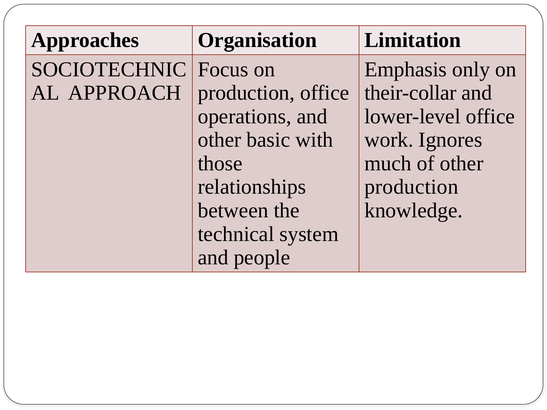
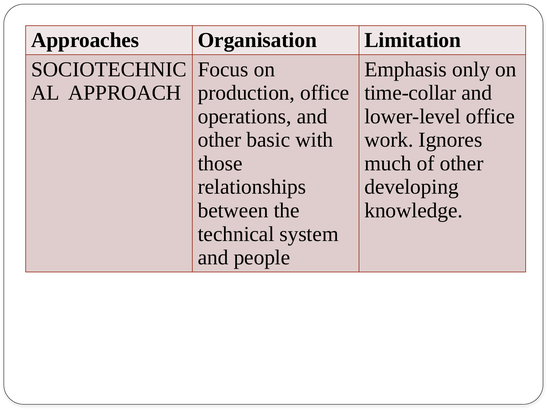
their-collar: their-collar -> time-collar (410, 93)
production: production -> developing (412, 187)
